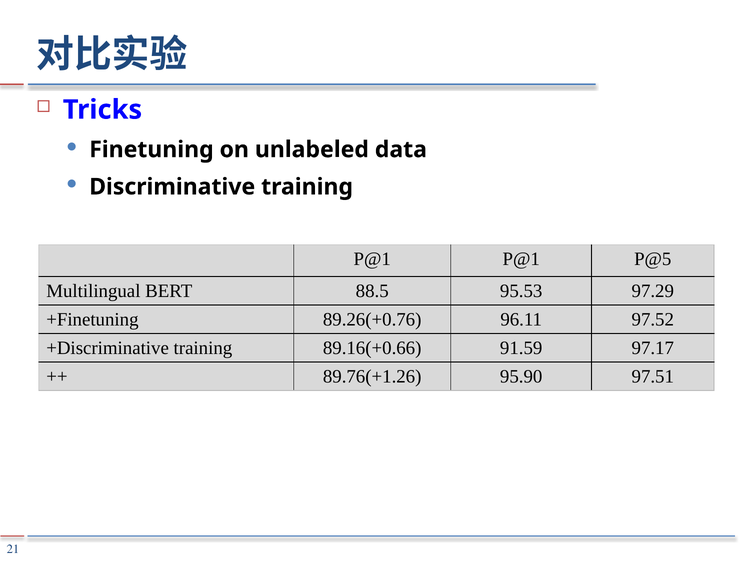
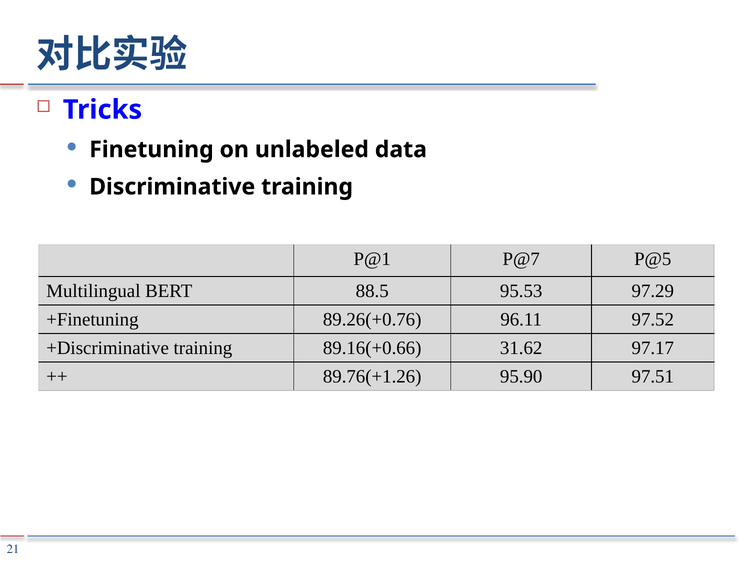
P@1 P@1: P@1 -> P@7 (521, 259)
91.59: 91.59 -> 31.62 (521, 348)
